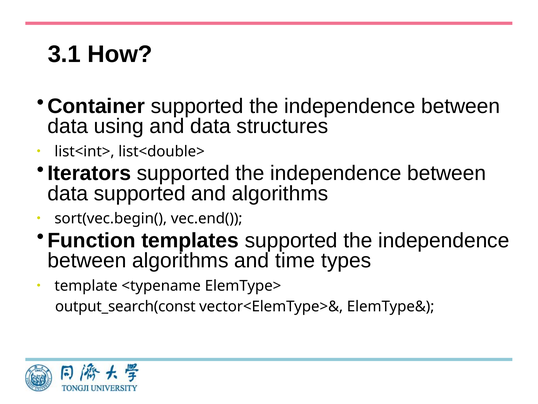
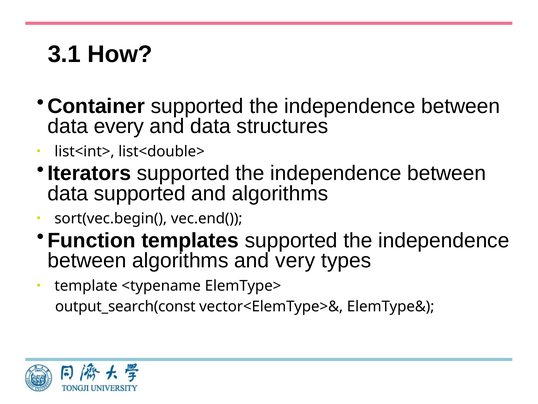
using: using -> every (119, 126)
time: time -> very (295, 260)
